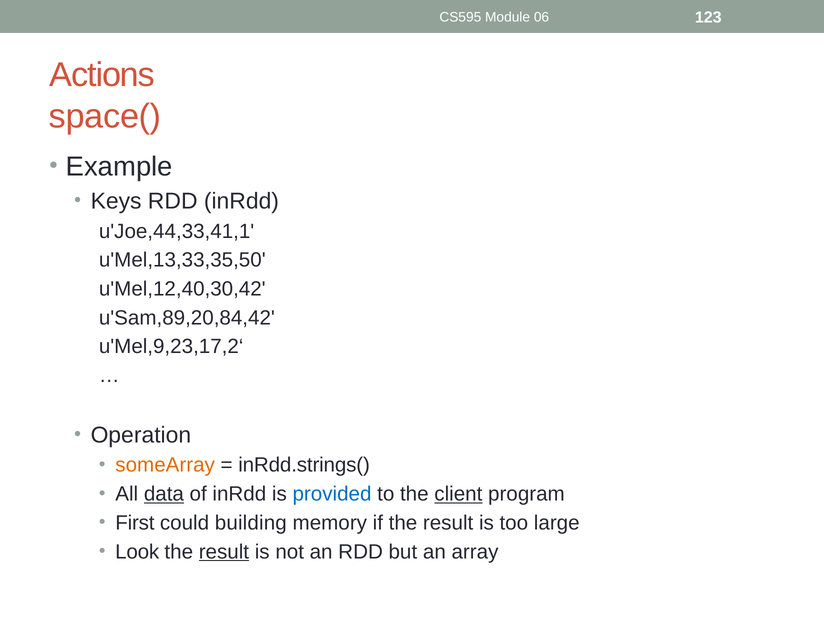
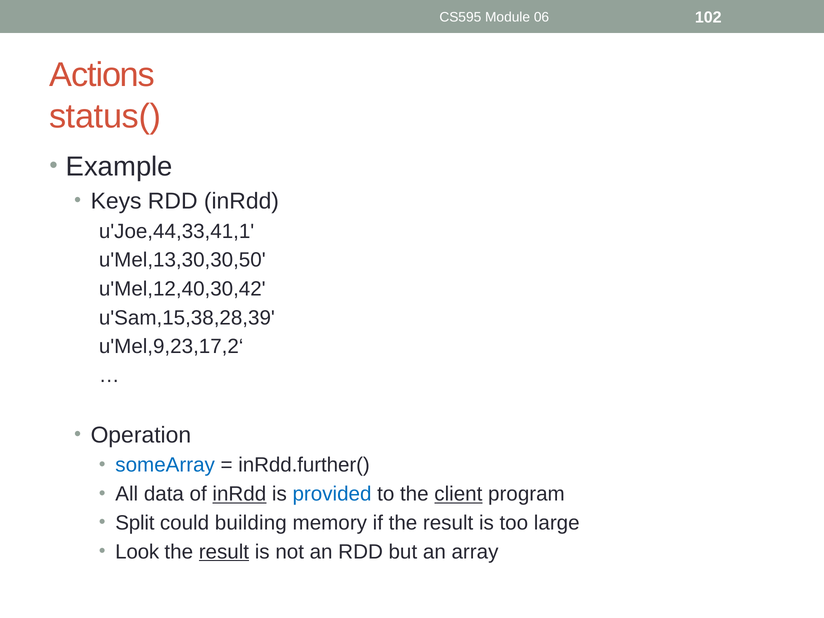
123: 123 -> 102 (708, 18)
space(: space( -> status( (105, 116)
u'Mel,13,33,35,50: u'Mel,13,33,35,50 -> u'Mel,13,30,30,50 (182, 260)
u'Sam,89,20,84,42: u'Sam,89,20,84,42 -> u'Sam,15,38,28,39 (187, 318)
someArray colour: orange -> blue (165, 465)
inRdd.strings(: inRdd.strings( -> inRdd.further( (304, 465)
data underline: present -> none (164, 494)
inRdd underline: none -> present (239, 494)
First: First -> Split (135, 523)
